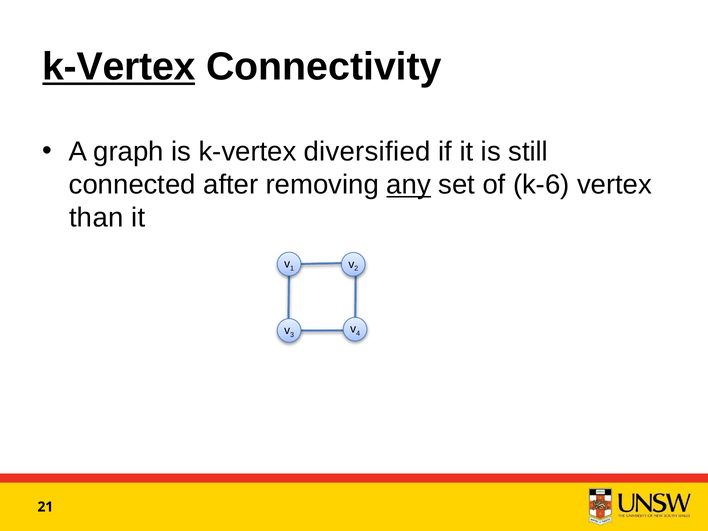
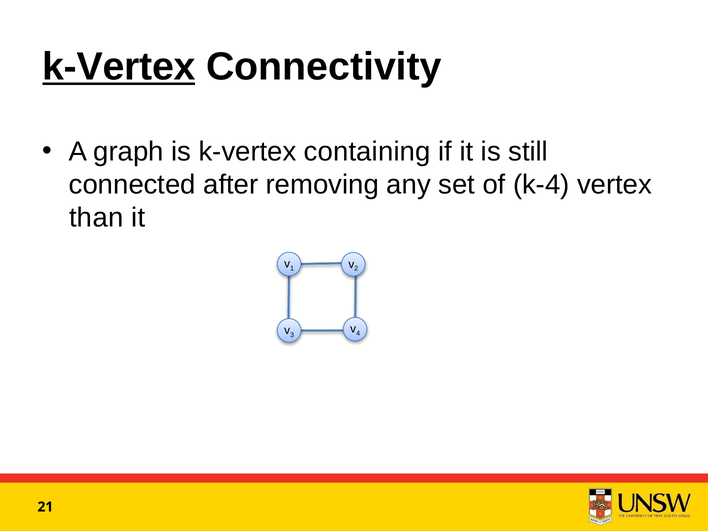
diversified: diversified -> containing (367, 152)
any underline: present -> none (409, 185)
k-6: k-6 -> k-4 (541, 185)
